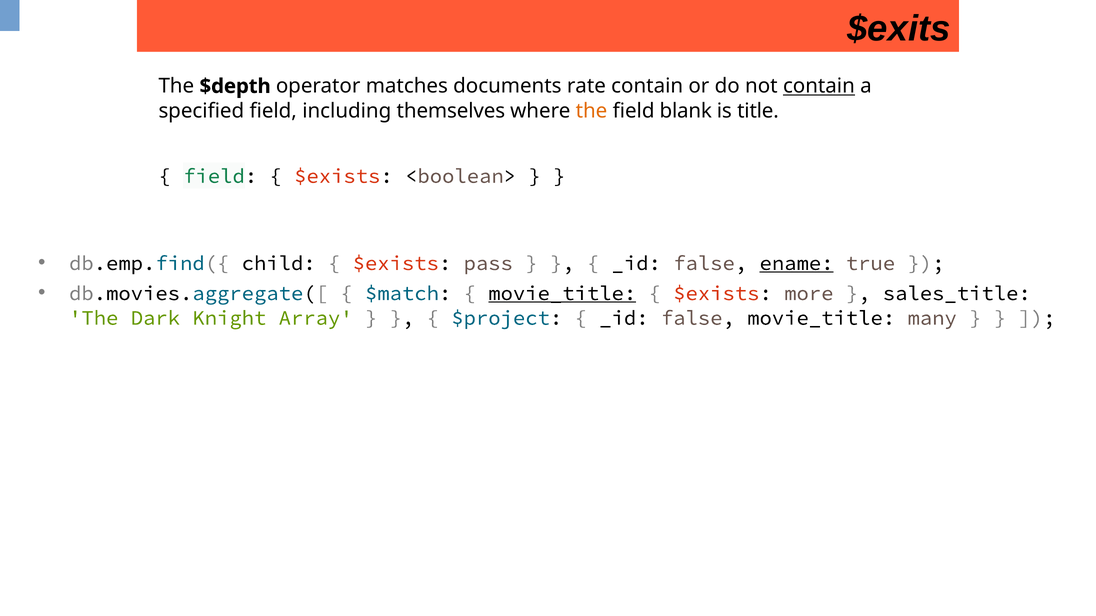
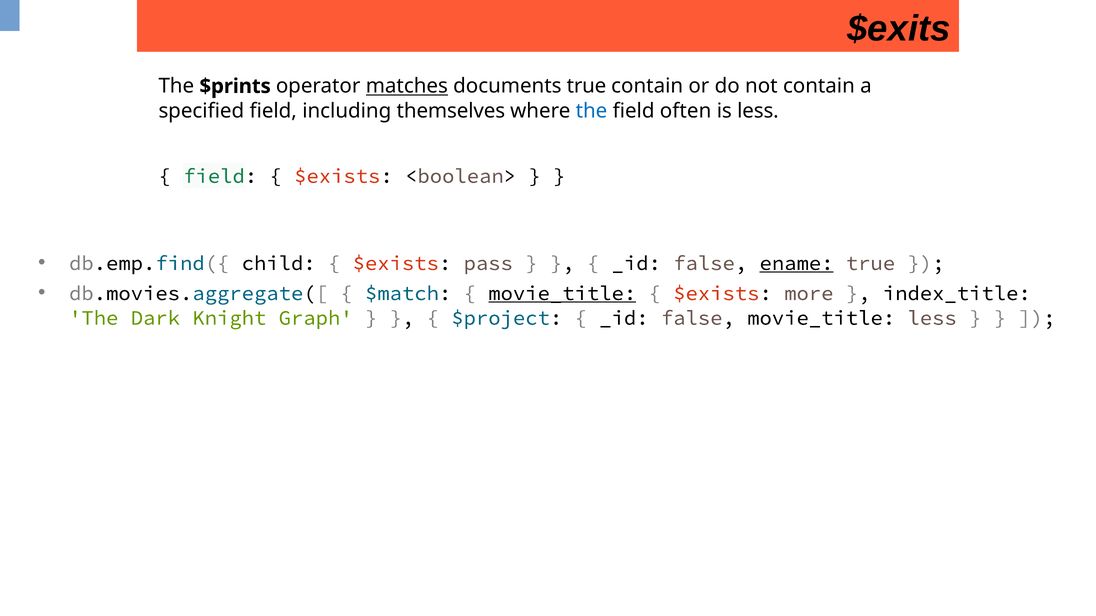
$depth: $depth -> $prints (235, 86)
matches underline: none -> present (407, 86)
documents rate: rate -> true (587, 86)
contain underline: present -> none (819, 86)
the colour: orange -> blue (591, 111)
blank: blank -> often (686, 111)
is title: title -> less (758, 111)
sales_title: sales_title -> index_title (957, 294)
Array: Array -> Graph (316, 318)
movie_title many: many -> less (932, 318)
